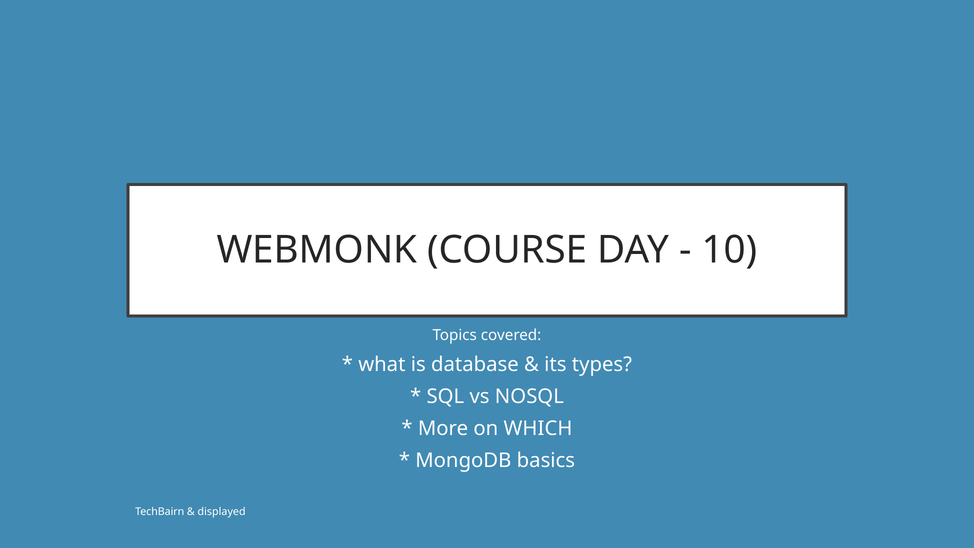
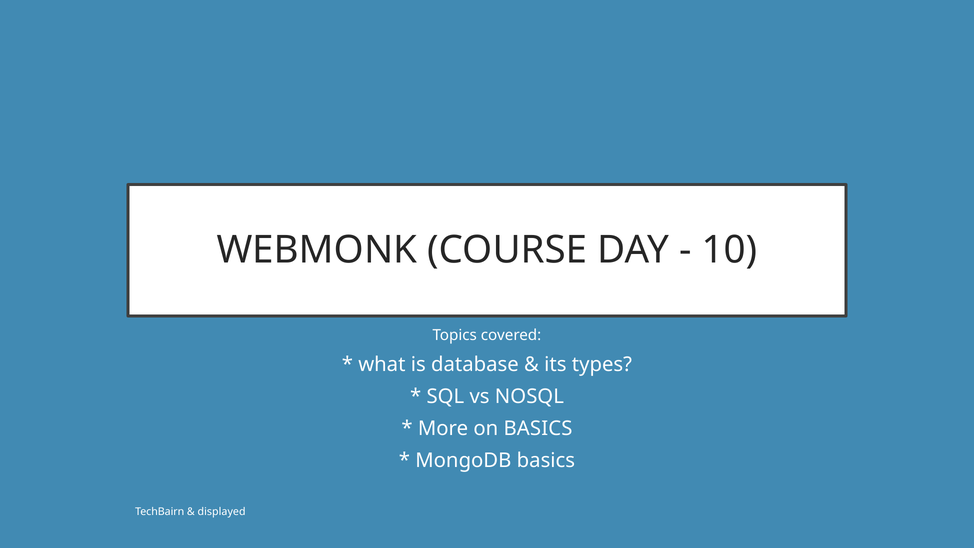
on WHICH: WHICH -> BASICS (538, 428)
